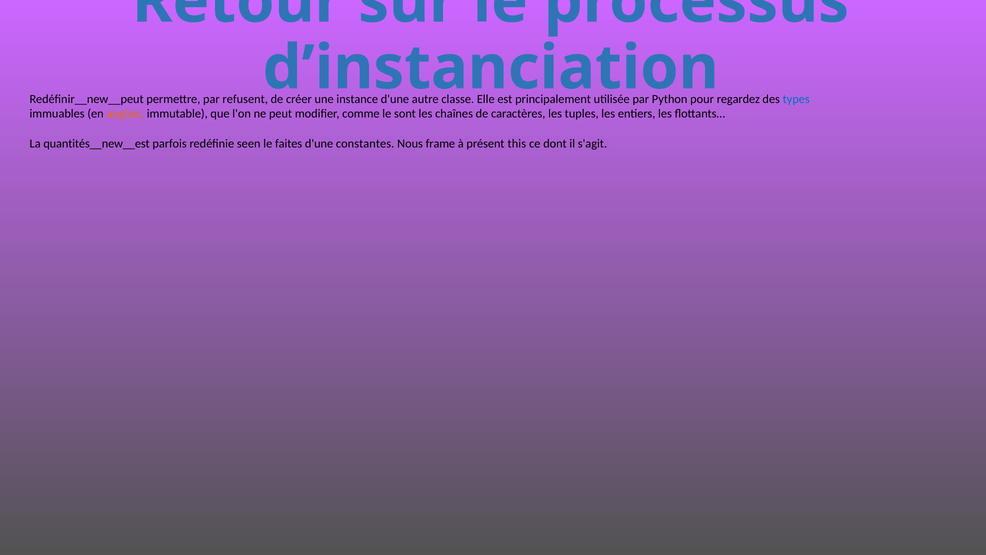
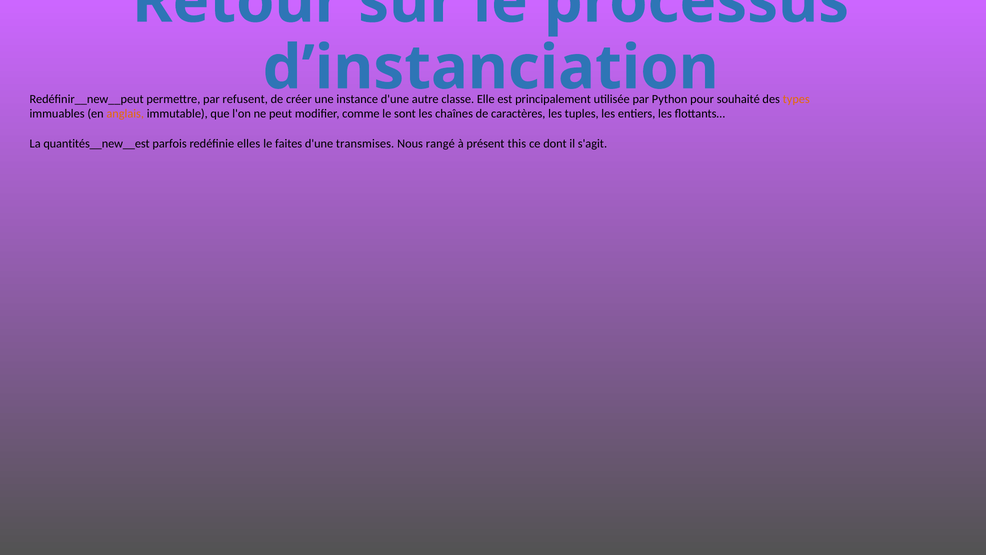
regardez: regardez -> souhaité (738, 99)
types colour: blue -> orange (796, 99)
seen: seen -> elles (249, 143)
constantes: constantes -> transmises (365, 143)
frame: frame -> rangé (440, 143)
